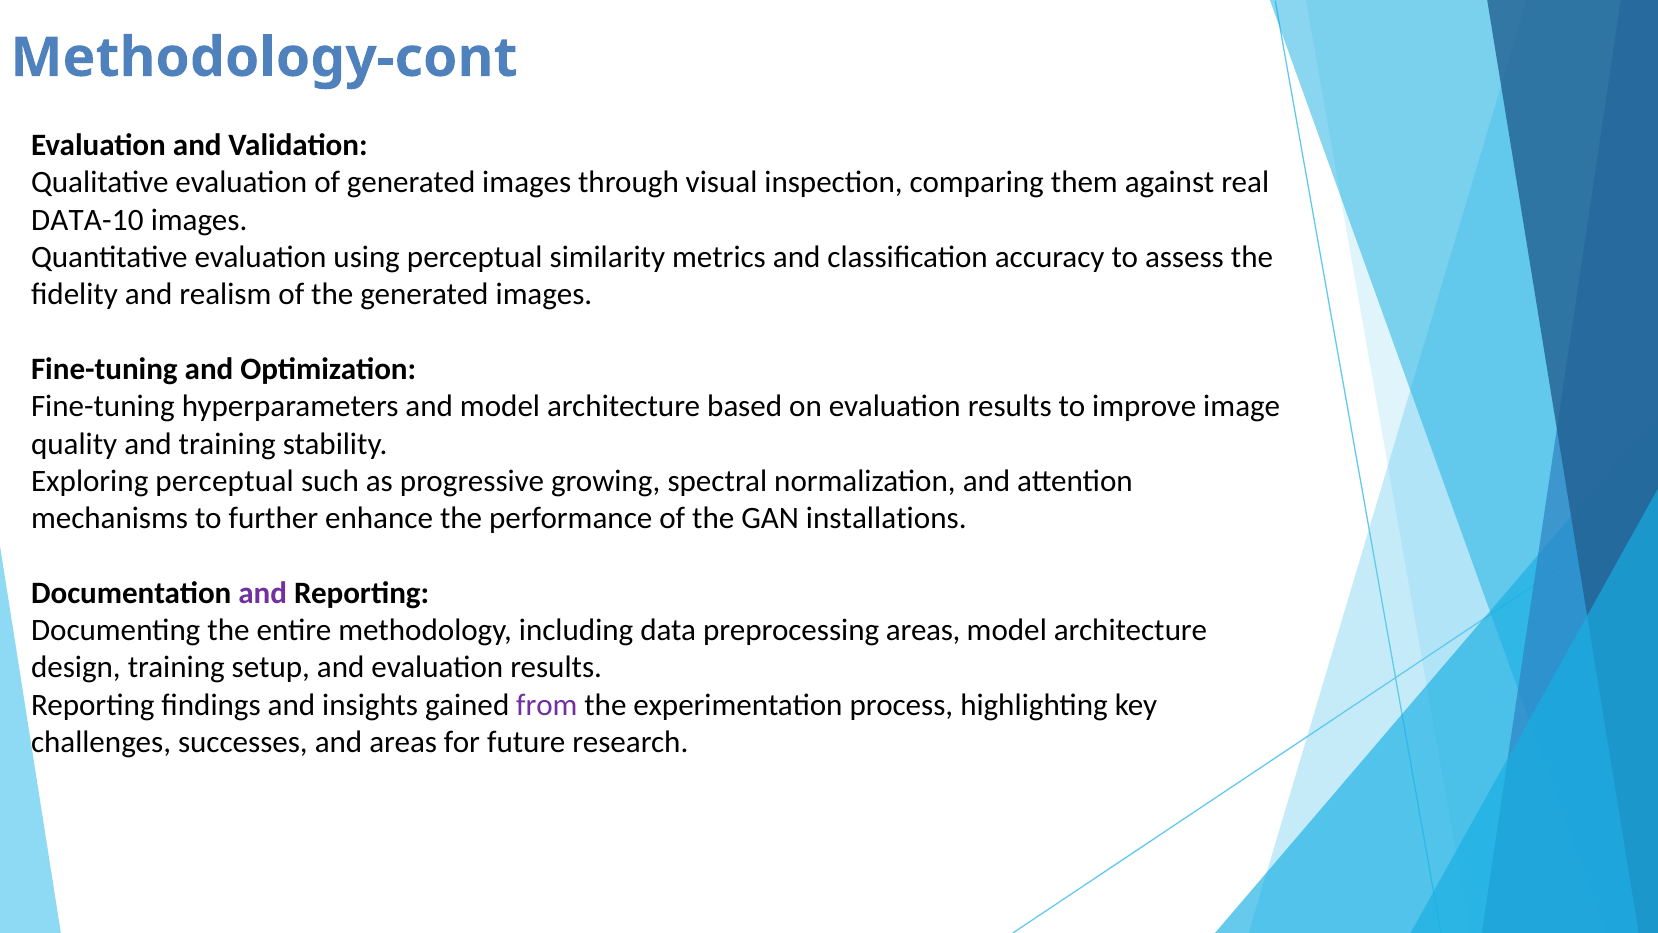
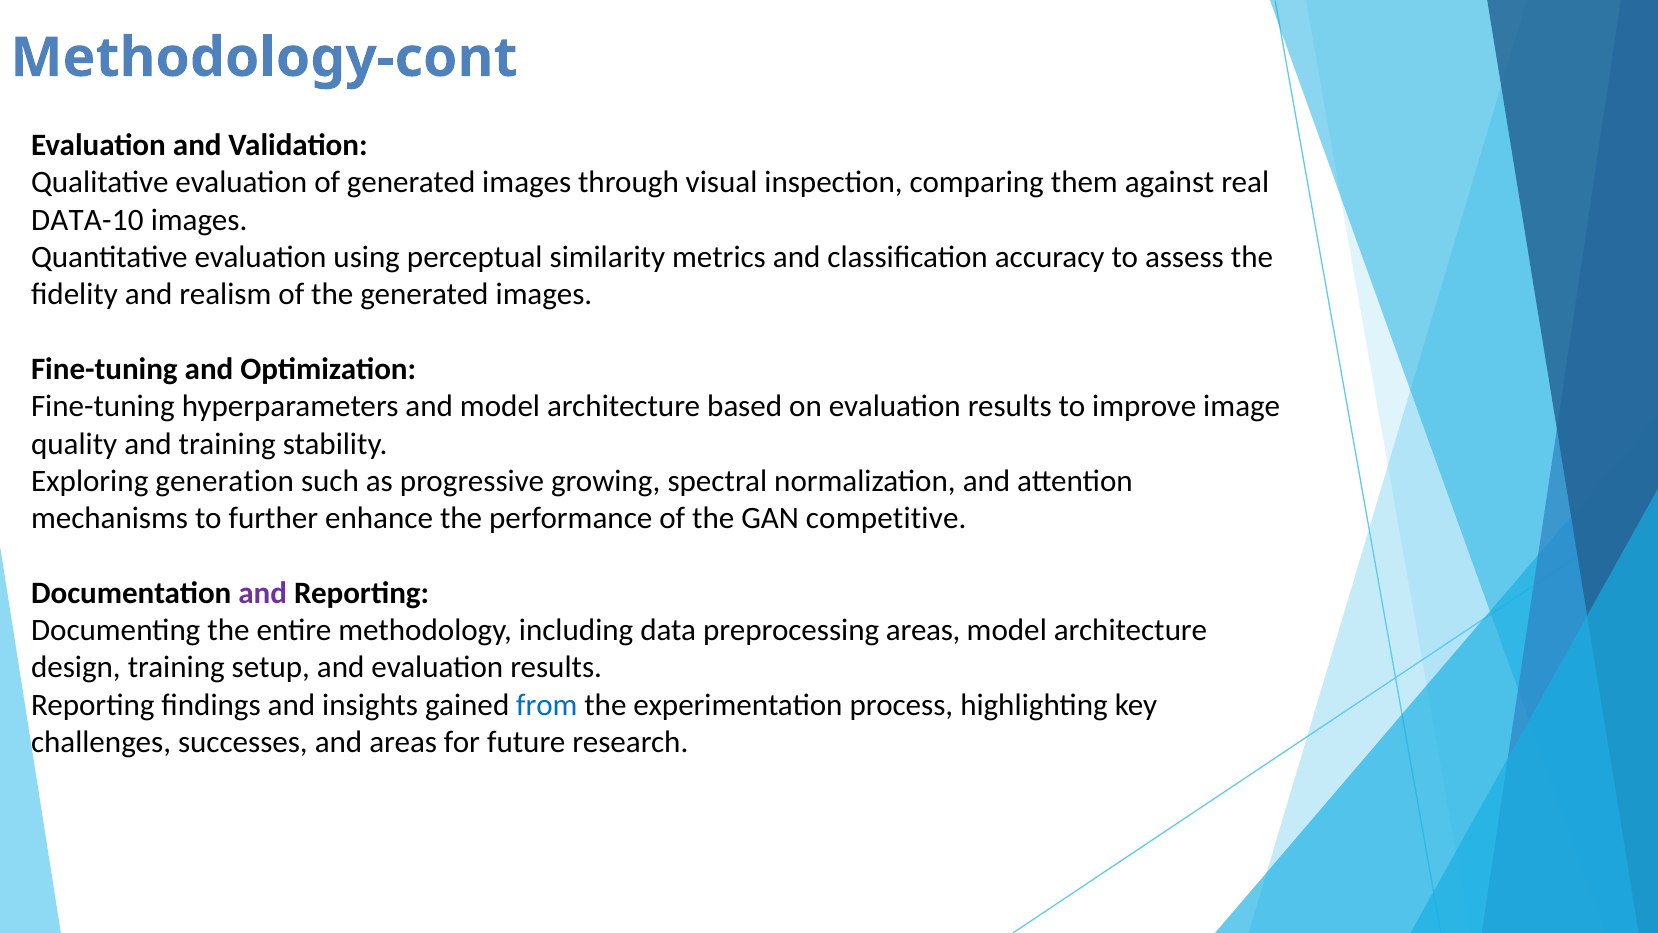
Exploring perceptual: perceptual -> generation (225, 481)
installations: installations -> competitive (886, 518)
from colour: purple -> blue (547, 705)
